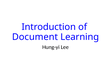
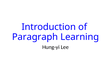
Document: Document -> Paragraph (35, 37)
